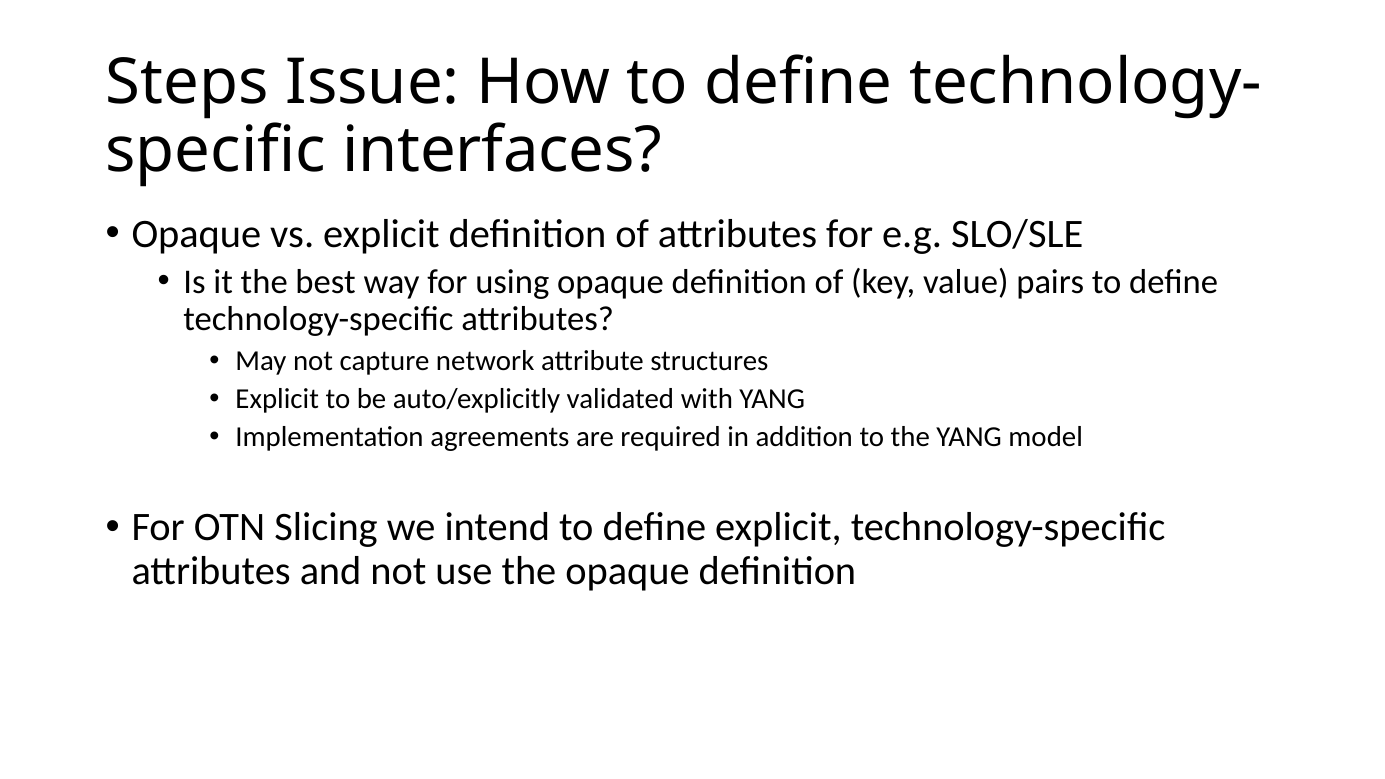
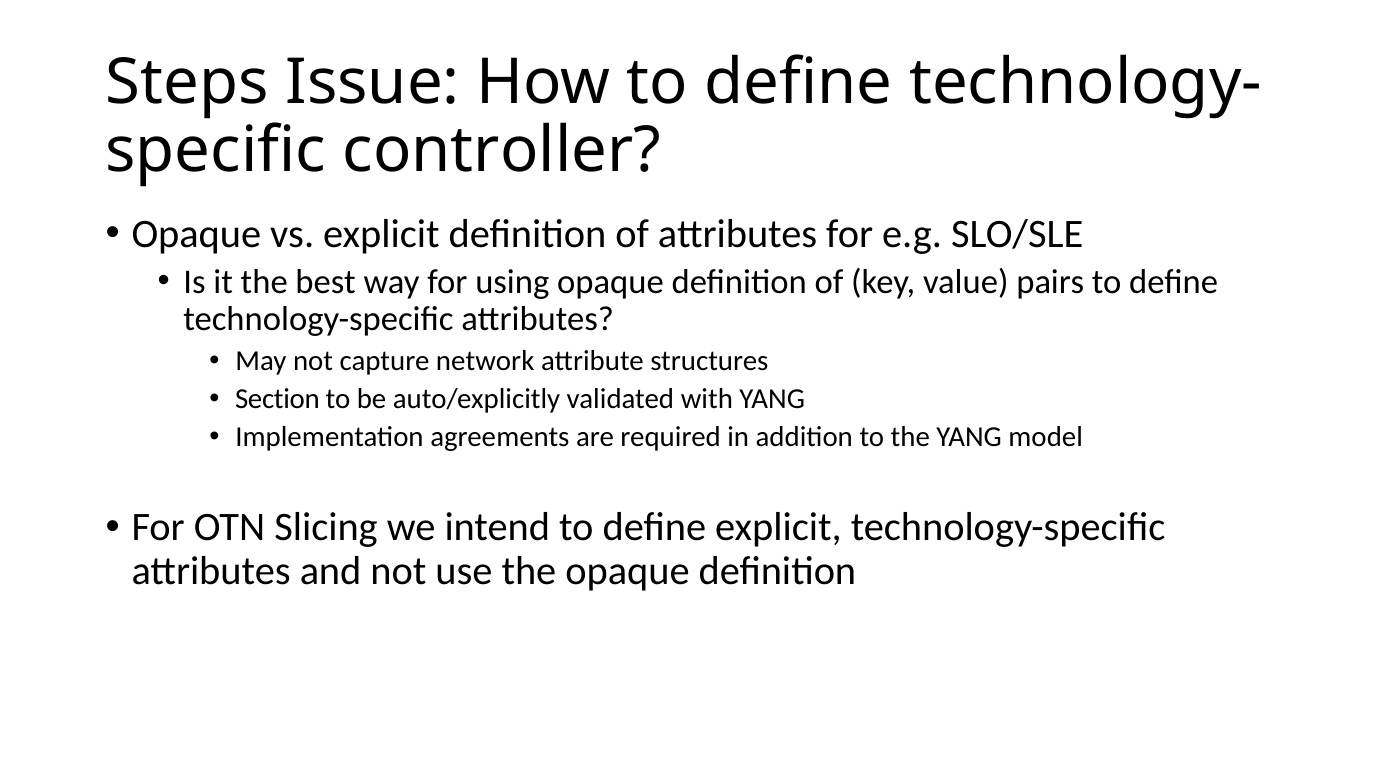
interfaces: interfaces -> controller (502, 151)
Explicit: Explicit -> Section (277, 399)
